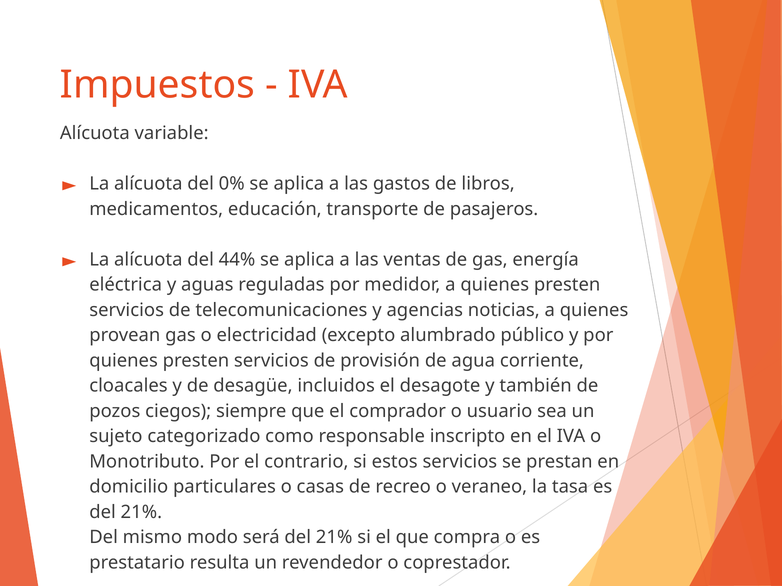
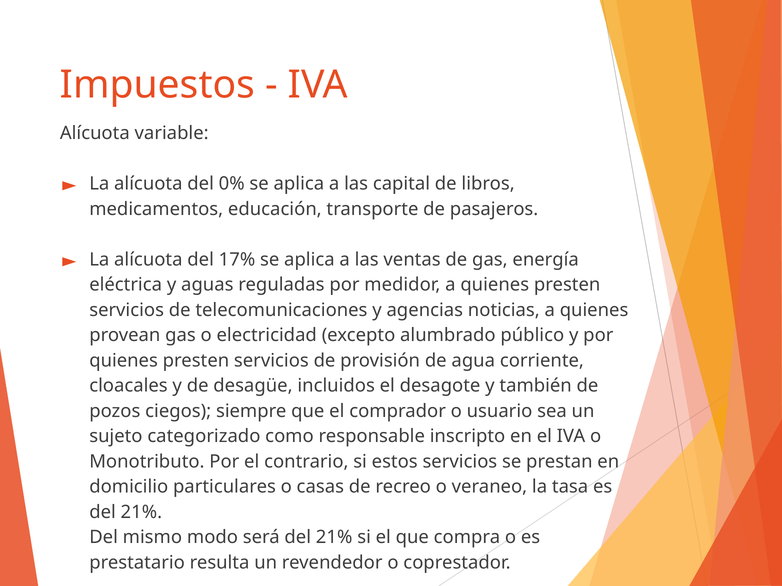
gastos: gastos -> capital (401, 184)
44%: 44% -> 17% (237, 260)
